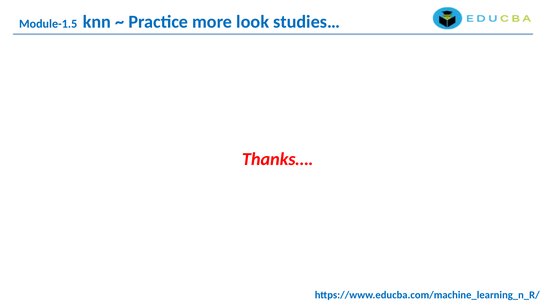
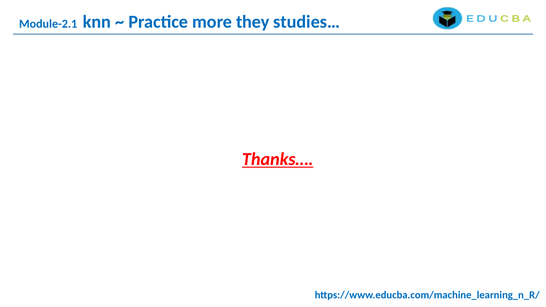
Module-1.5: Module-1.5 -> Module-2.1 (48, 24)
look: look -> they (253, 22)
Thanks… underline: none -> present (278, 159)
